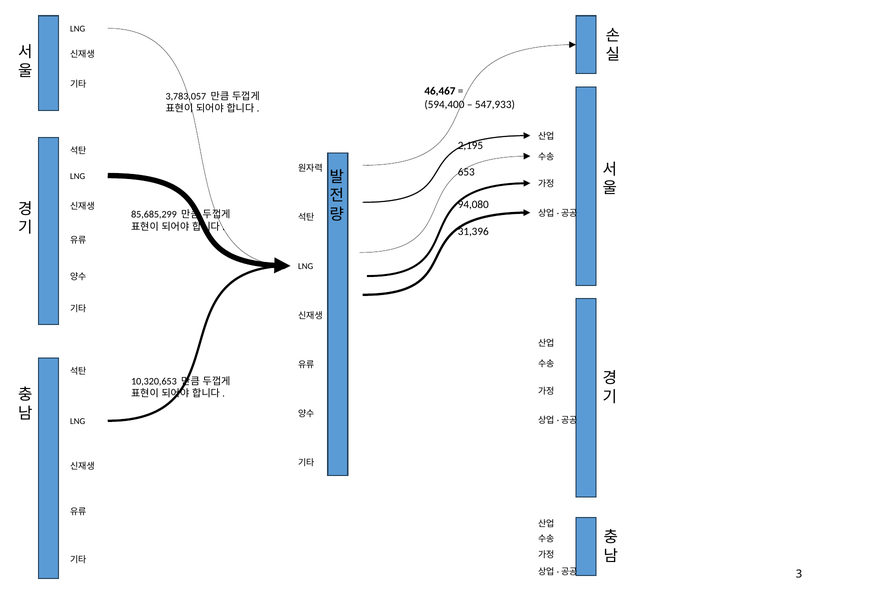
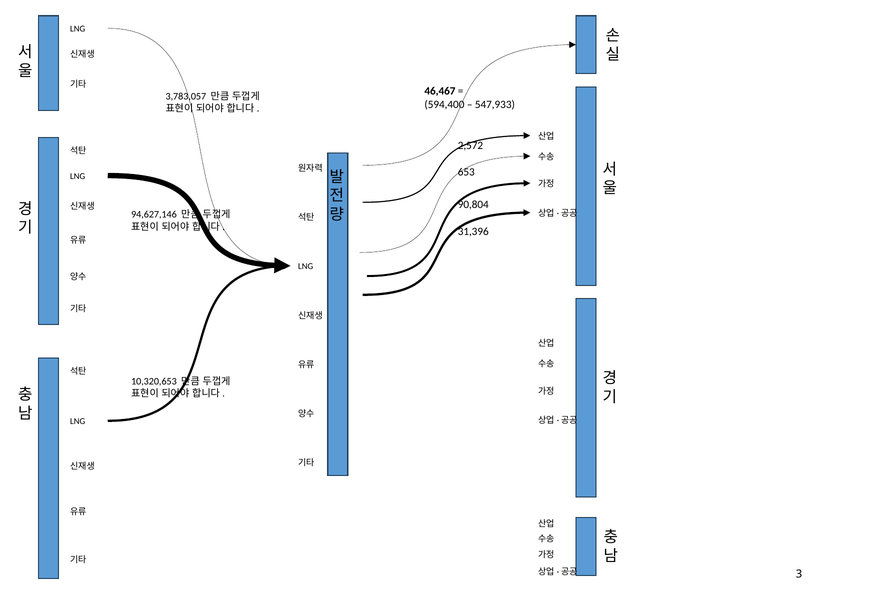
2,195: 2,195 -> 2,572 (470, 146)
94,080: 94,080 -> 90,804 (473, 205)
85,685,299: 85,685,299 -> 94,627,146 (154, 215)
